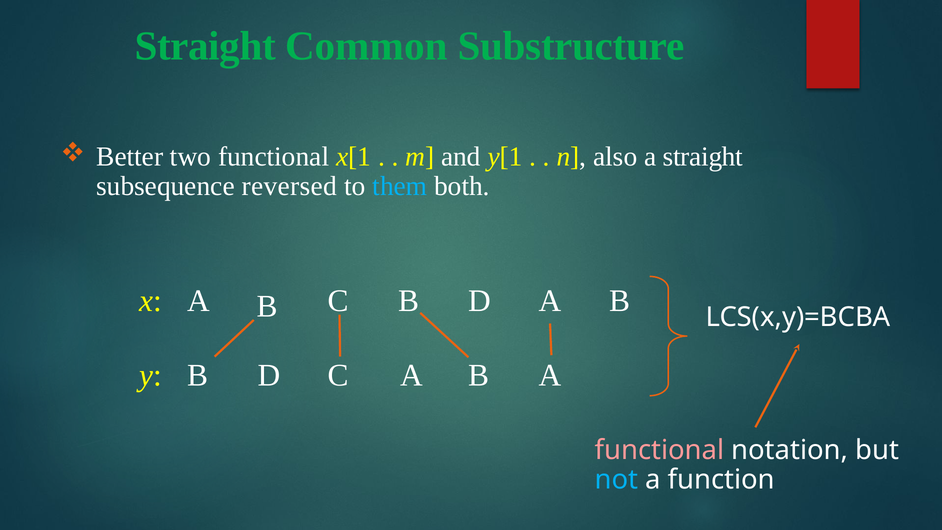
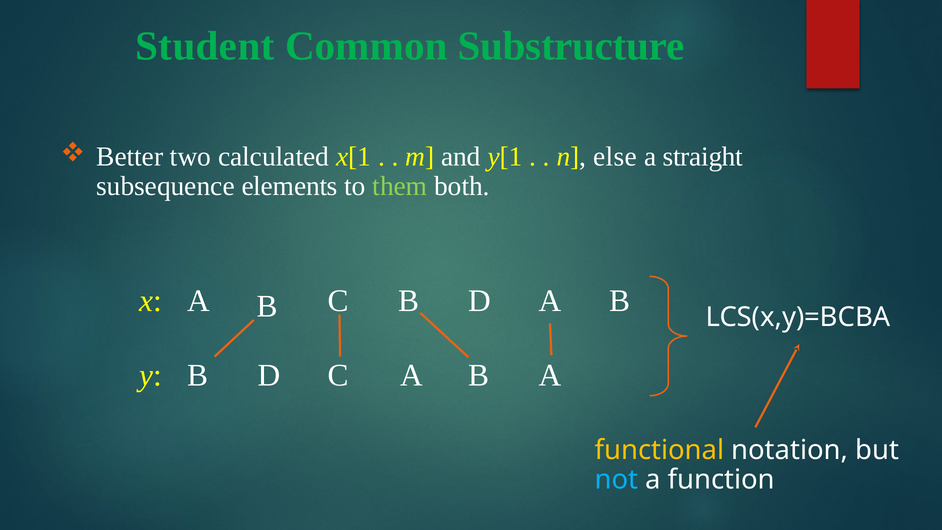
Straight: Straight -> Student (205, 46)
two functional: functional -> calculated (274, 157)
also: also -> else (615, 157)
reversed: reversed -> elements (290, 186)
them colour: light blue -> light green (400, 186)
functional colour: pink -> yellow (660, 450)
